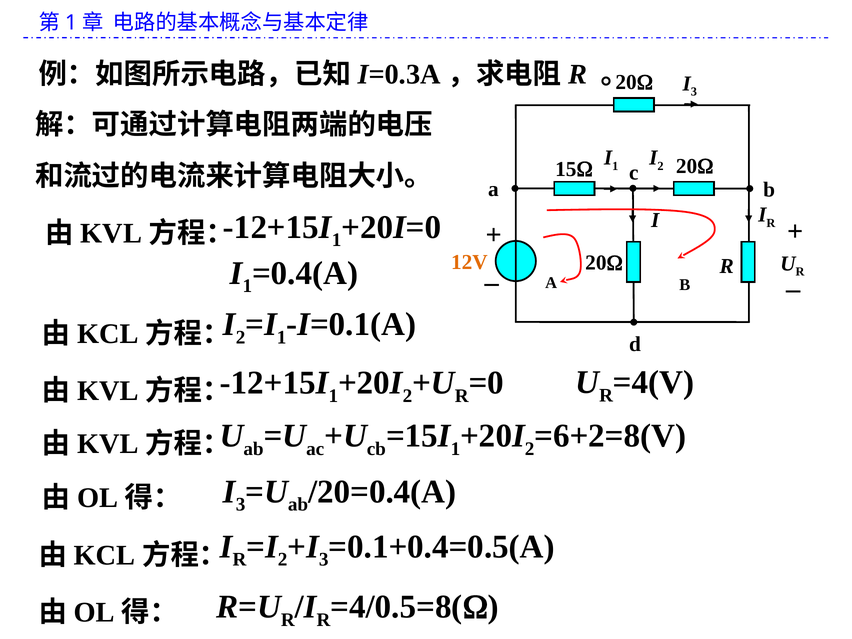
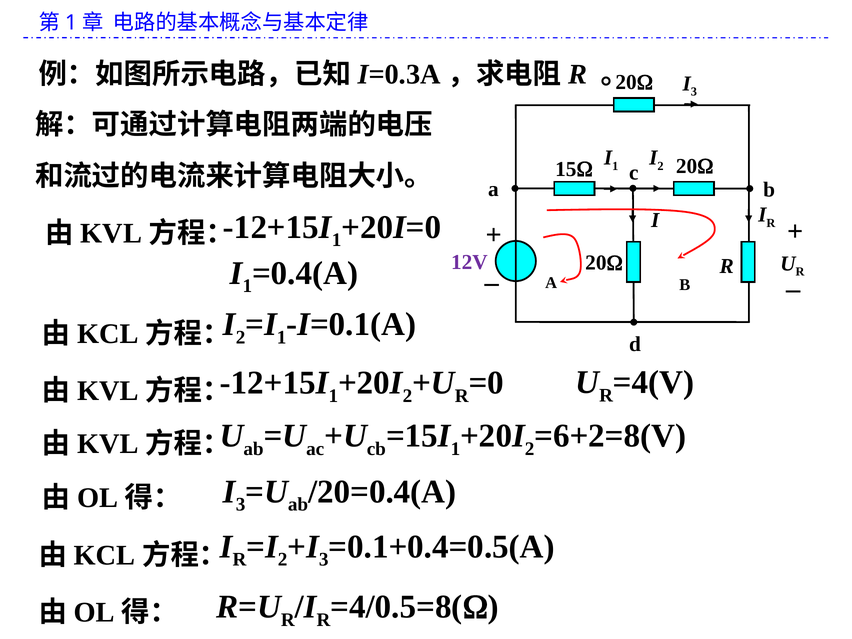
12V colour: orange -> purple (469, 262)
